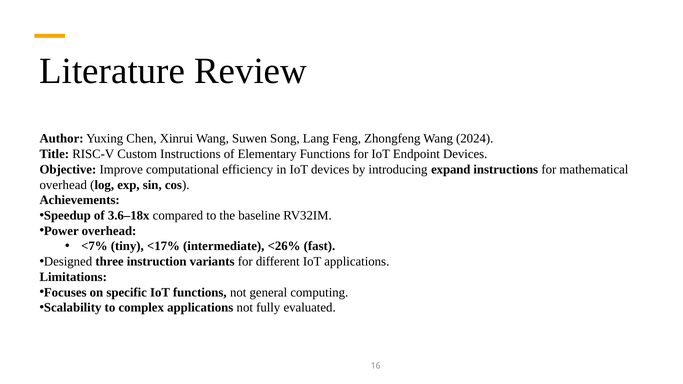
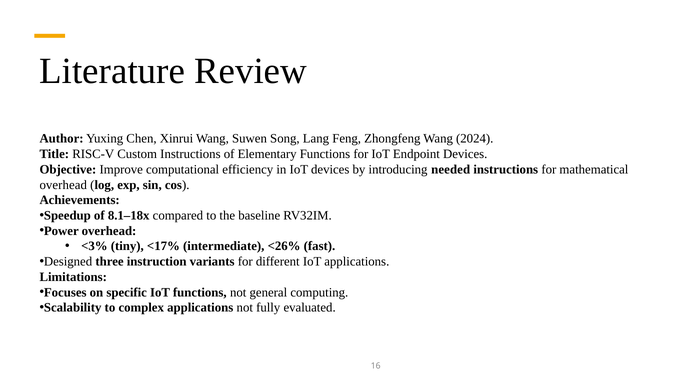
expand: expand -> needed (451, 170)
3.6–18x: 3.6–18x -> 8.1–18x (129, 216)
<7%: <7% -> <3% (94, 246)
